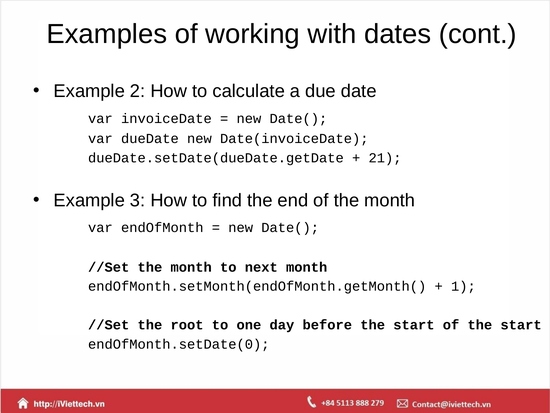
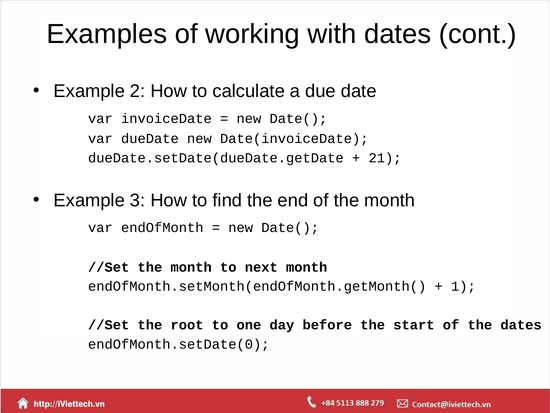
of the start: start -> dates (521, 325)
